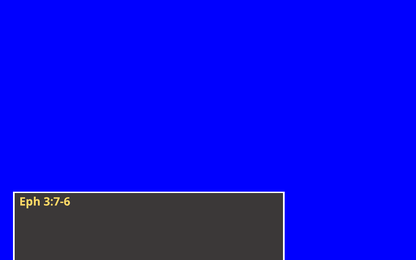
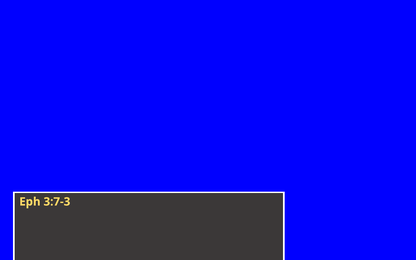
3:7-6: 3:7-6 -> 3:7-3 (57, 202)
